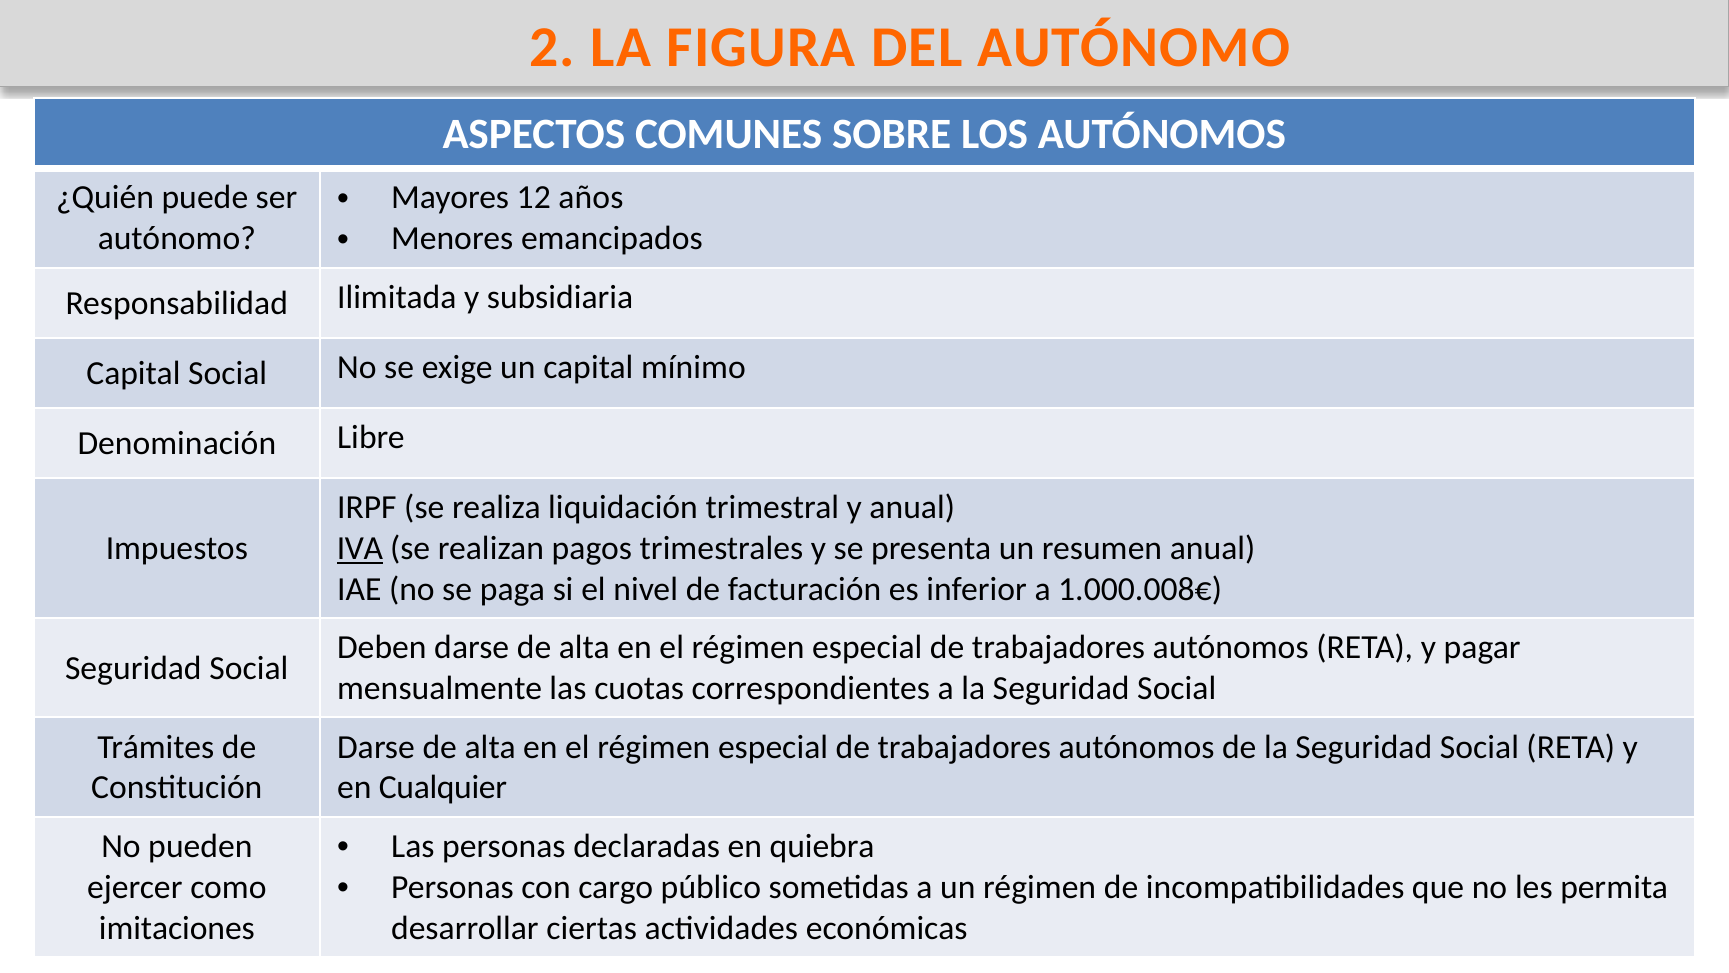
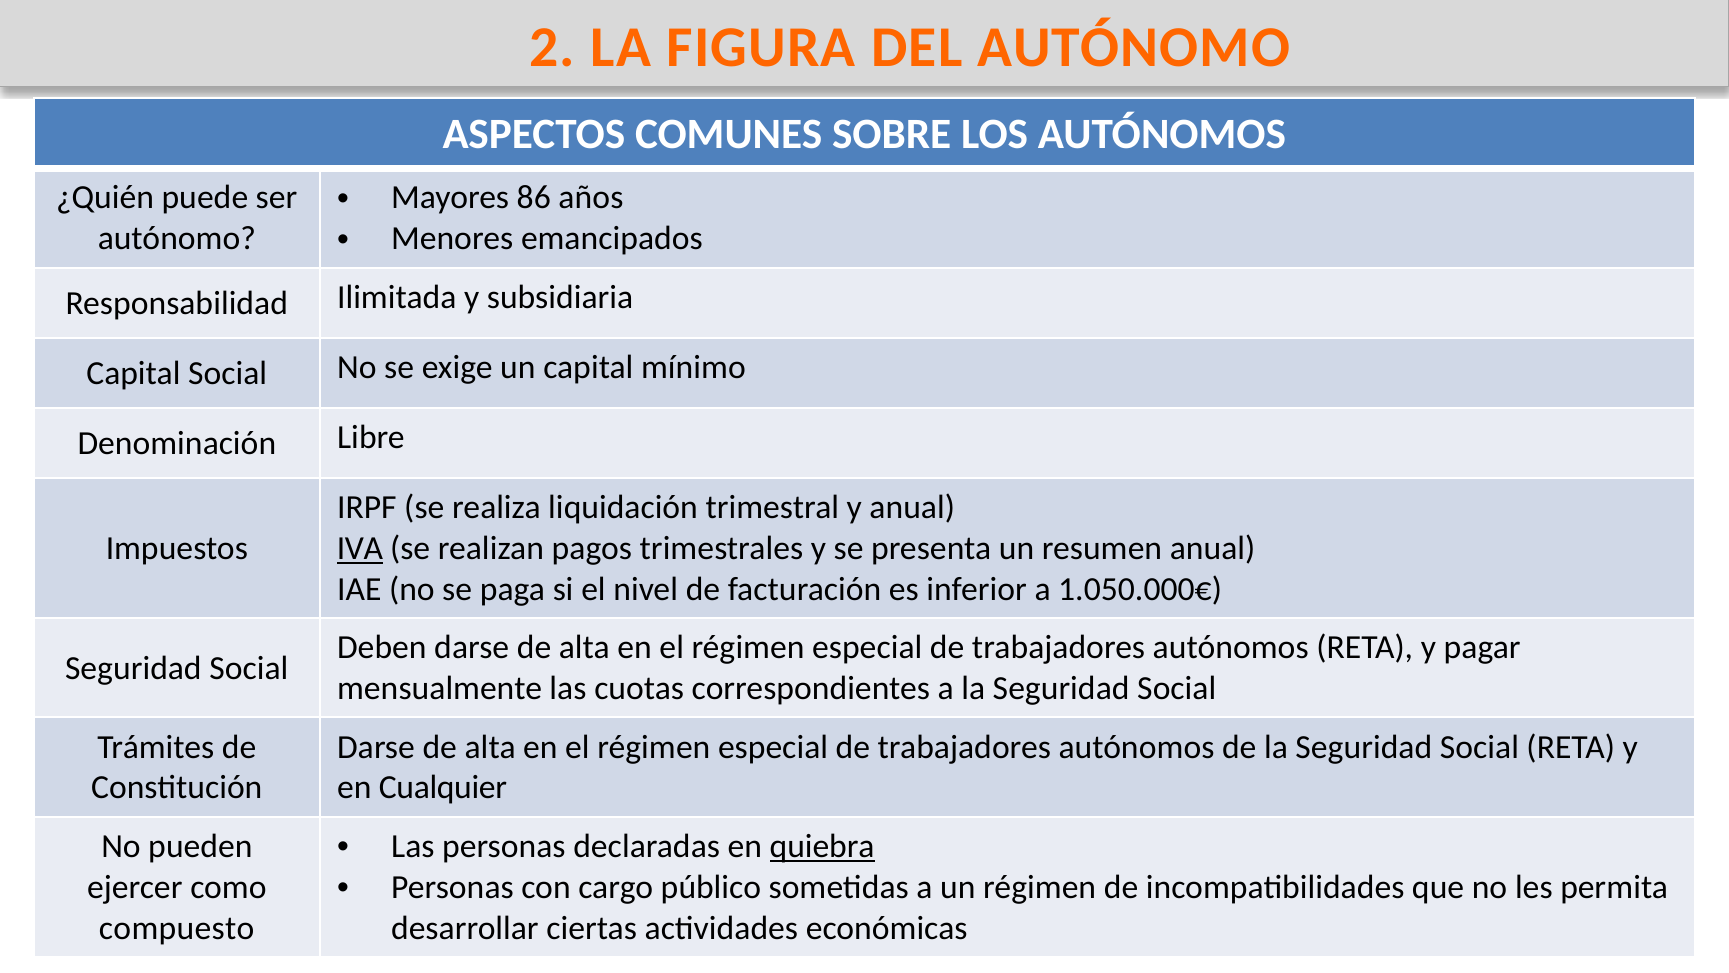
12: 12 -> 86 (534, 198)
1.000.008€: 1.000.008€ -> 1.050.000€ (1140, 589)
quiebra underline: none -> present (822, 846)
imitaciones: imitaciones -> compuesto (177, 928)
